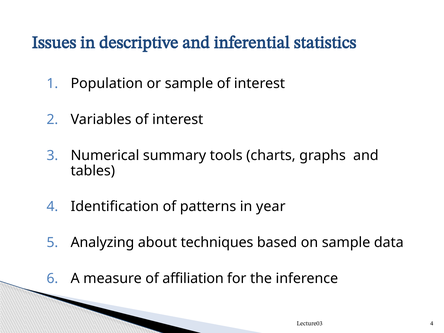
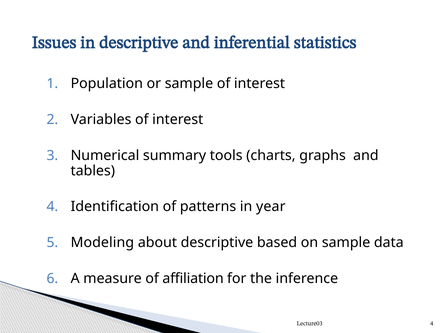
Analyzing: Analyzing -> Modeling (102, 242)
about techniques: techniques -> descriptive (217, 242)
